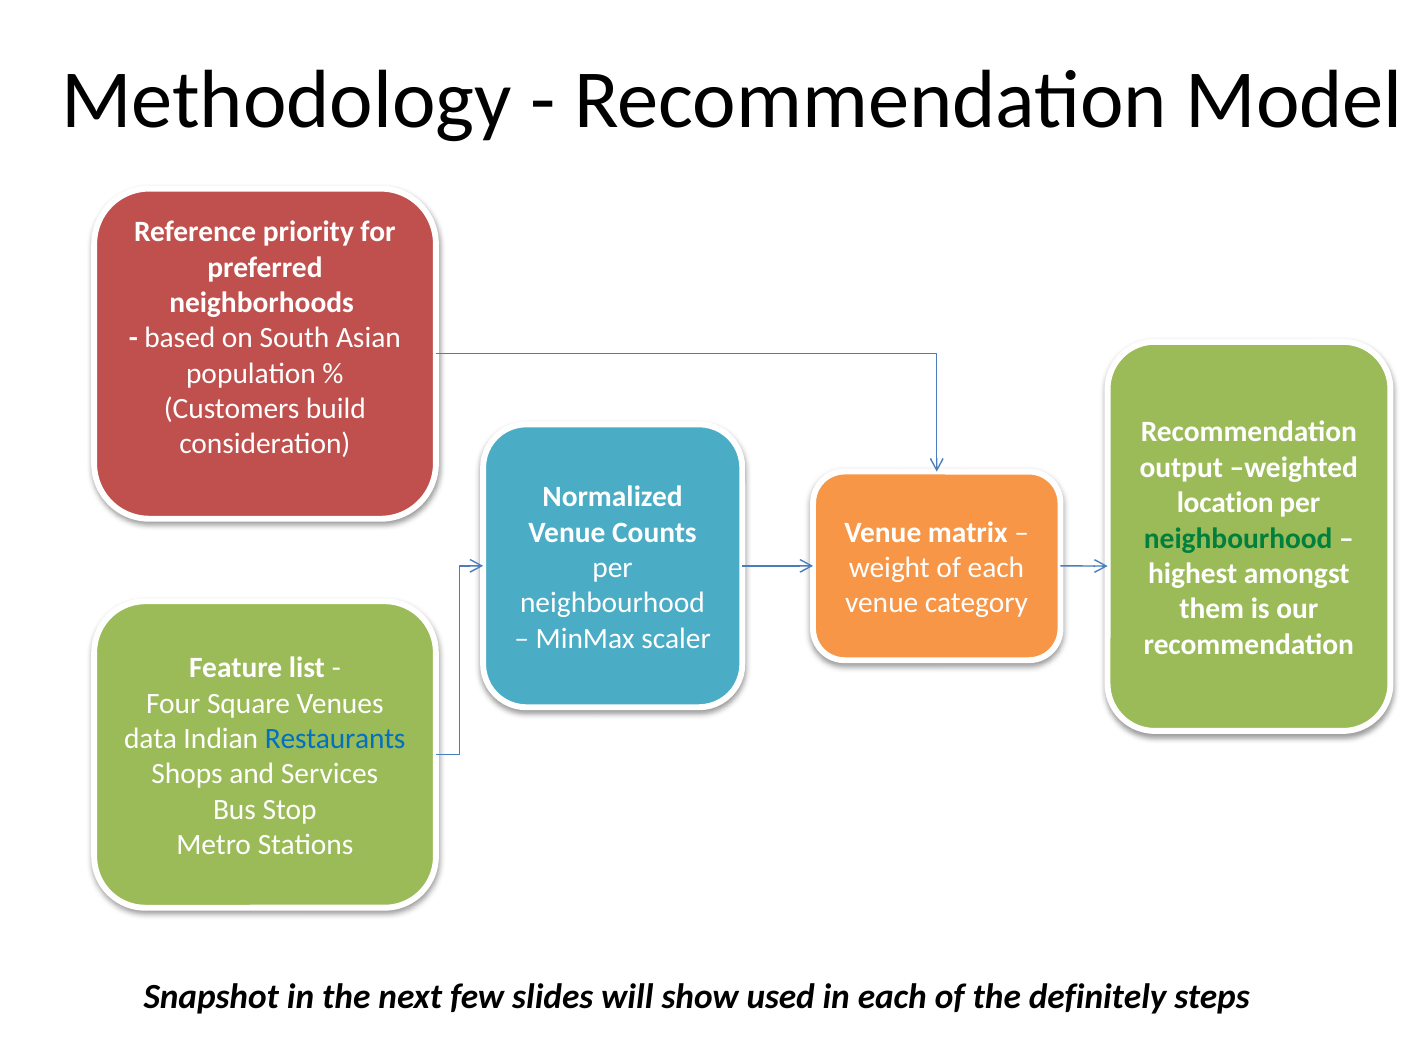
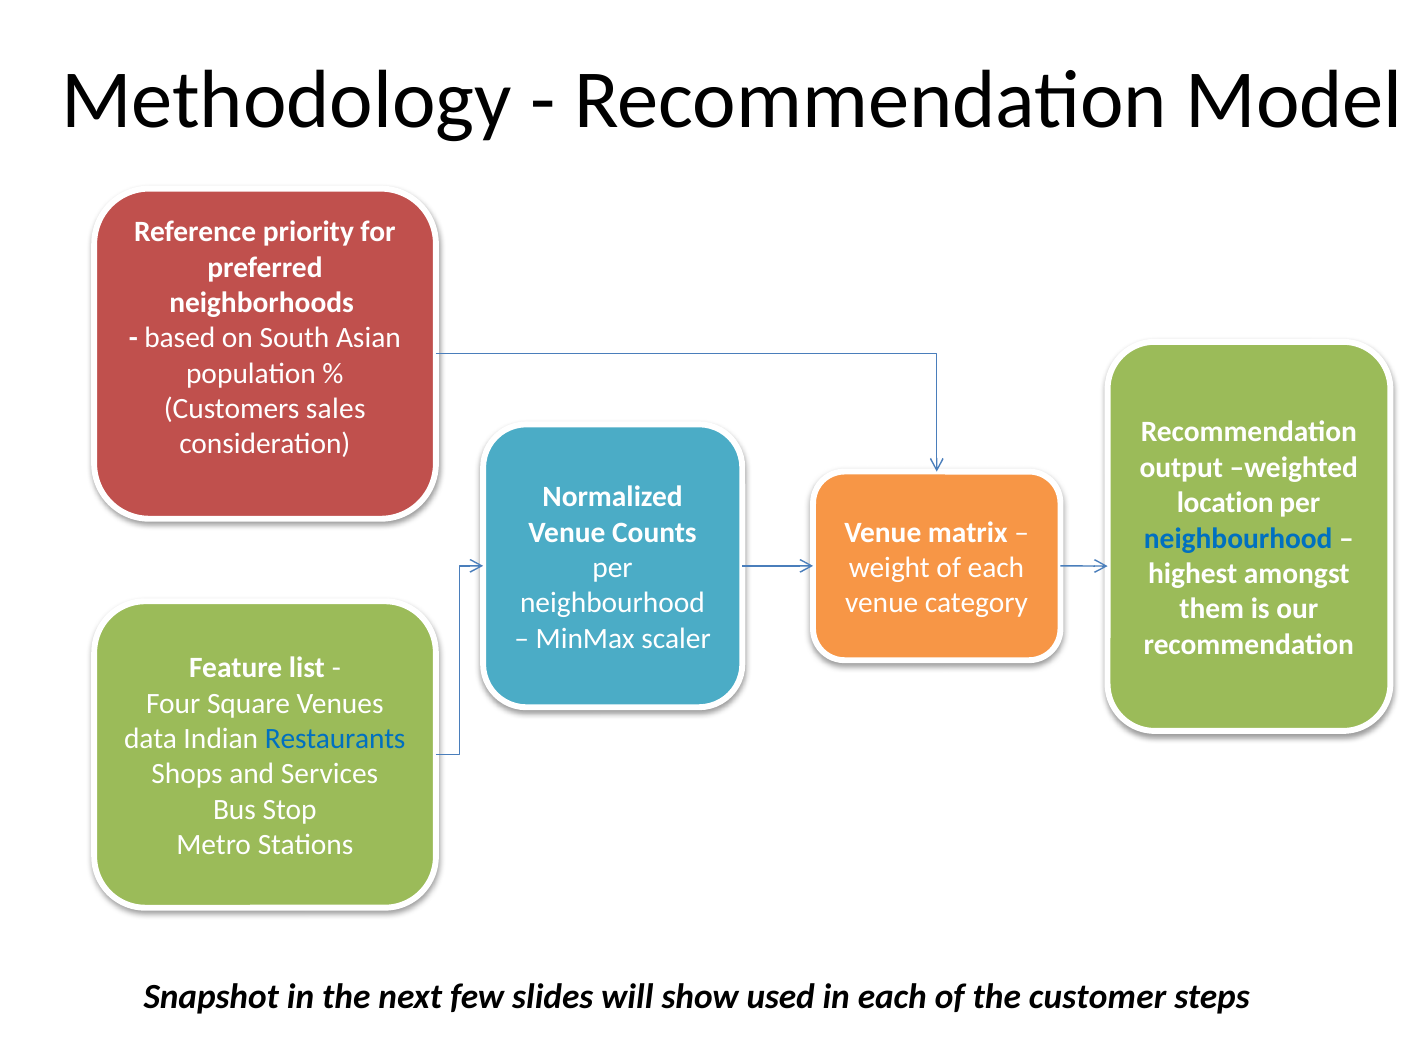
build: build -> sales (336, 409)
neighbourhood colour: green -> blue (1238, 538)
definitely: definitely -> customer (1098, 997)
